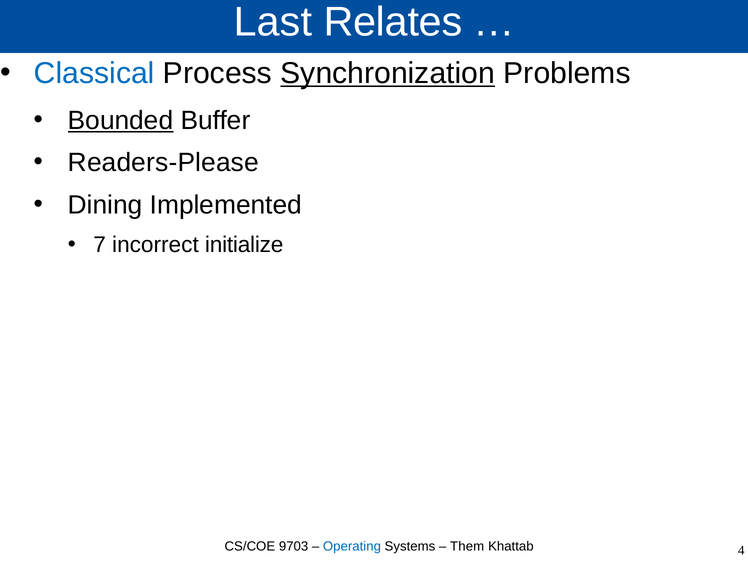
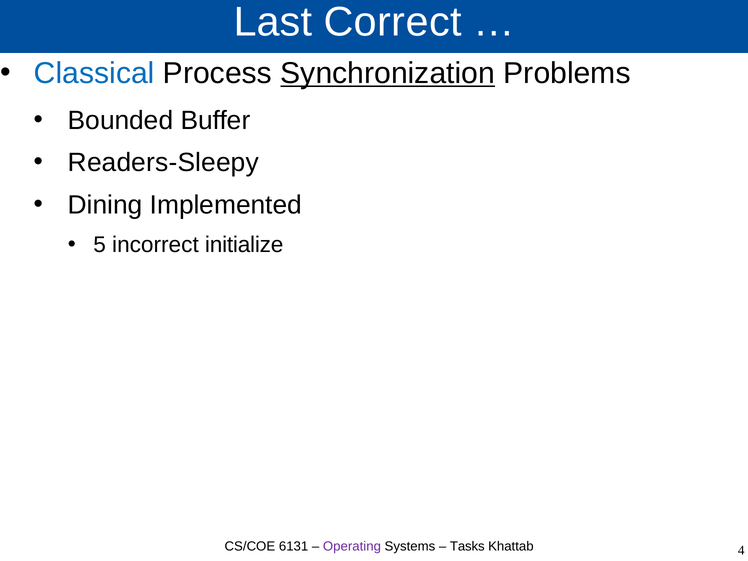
Relates: Relates -> Correct (393, 22)
Bounded underline: present -> none (121, 120)
Readers-Please: Readers-Please -> Readers-Sleepy (163, 163)
7: 7 -> 5 (100, 245)
9703: 9703 -> 6131 (294, 547)
Operating colour: blue -> purple (352, 547)
Them: Them -> Tasks (467, 547)
